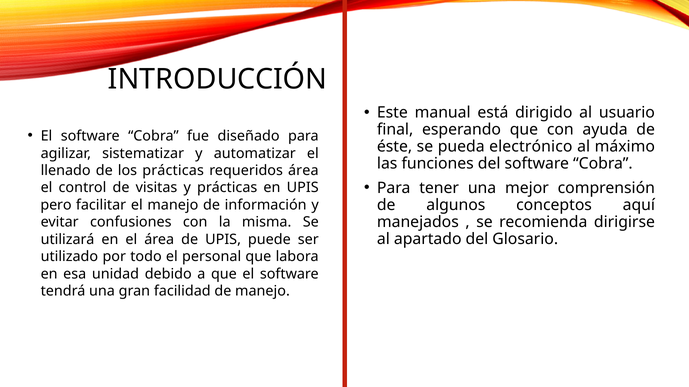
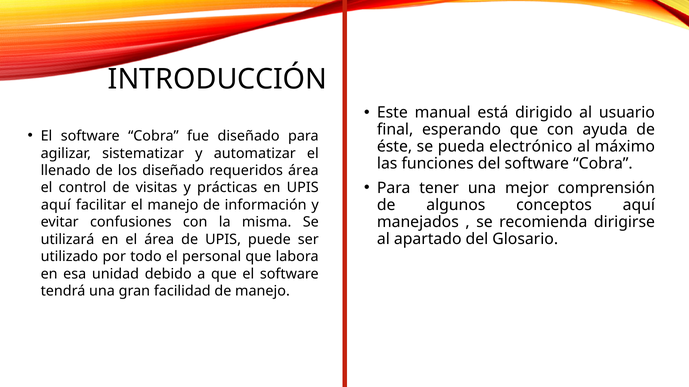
los prácticas: prácticas -> diseñado (173, 171)
pero: pero -> aquí (56, 205)
